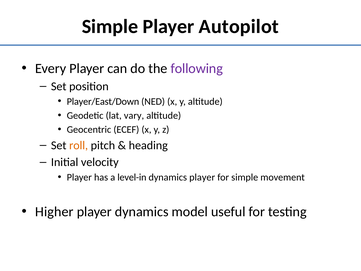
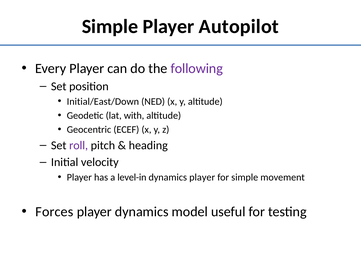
Player/East/Down: Player/East/Down -> Initial/East/Down (103, 101)
vary: vary -> with (134, 115)
roll colour: orange -> purple (79, 145)
Higher: Higher -> Forces (54, 212)
